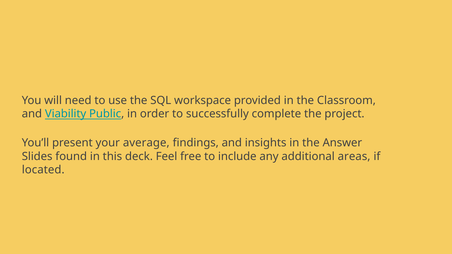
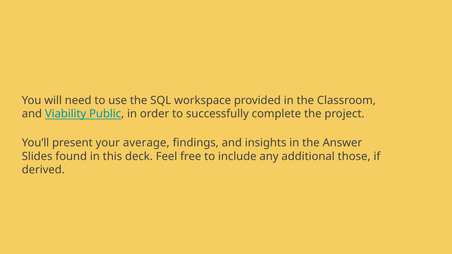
areas: areas -> those (354, 157)
located: located -> derived (43, 170)
